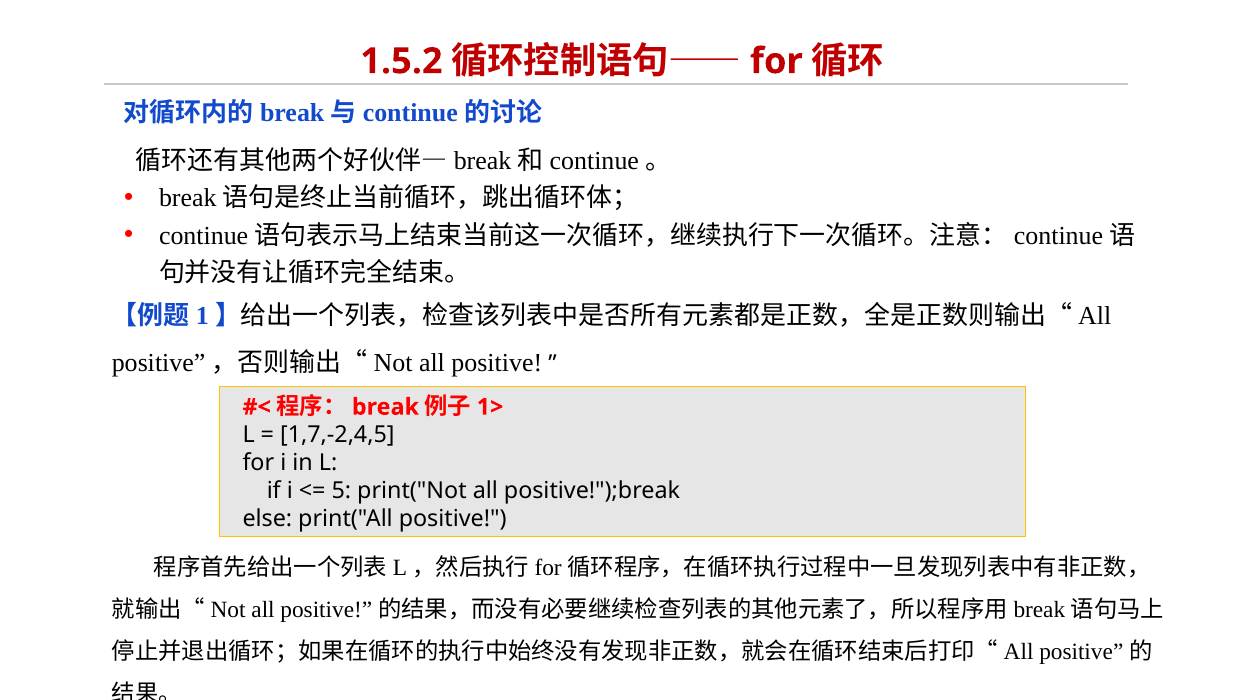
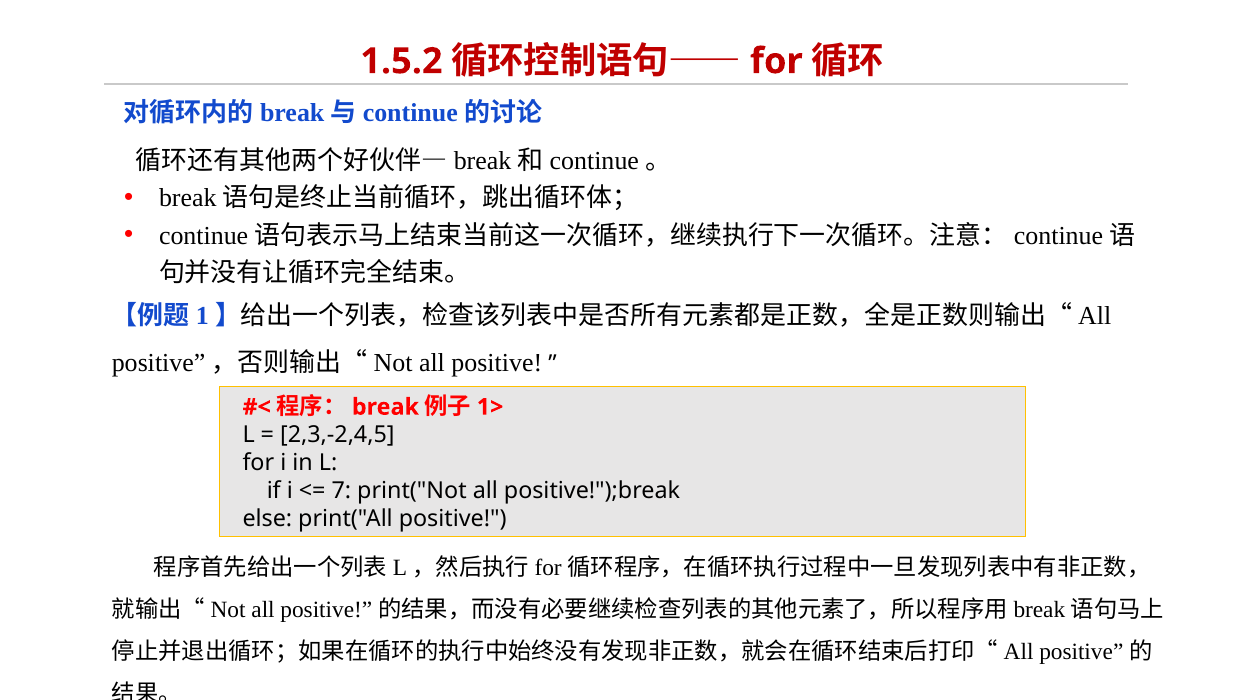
1,7,-2,4,5: 1,7,-2,4,5 -> 2,3,-2,4,5 (337, 435)
5: 5 -> 7 (341, 491)
